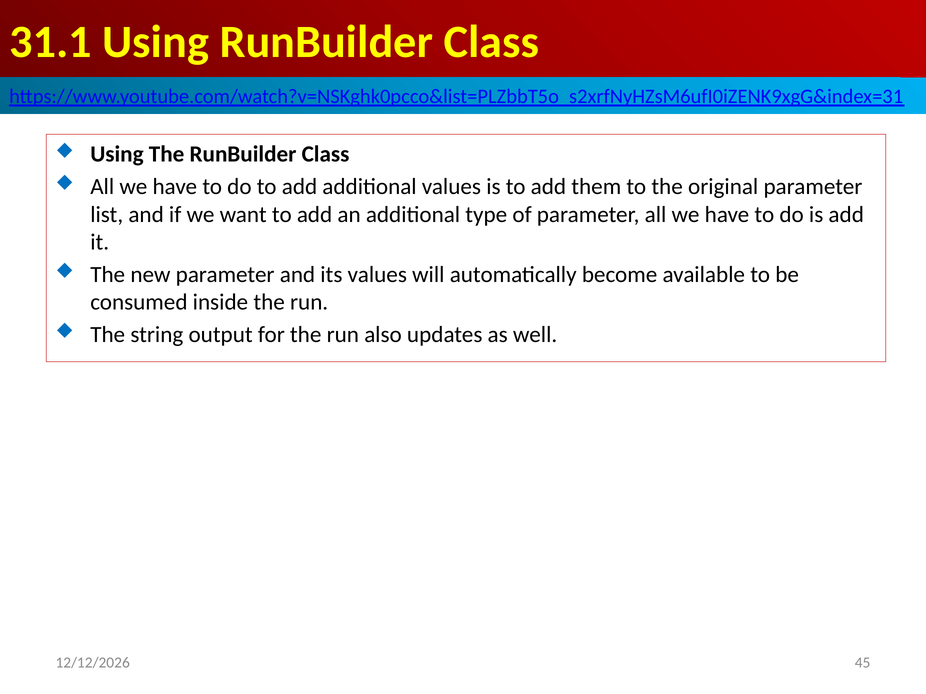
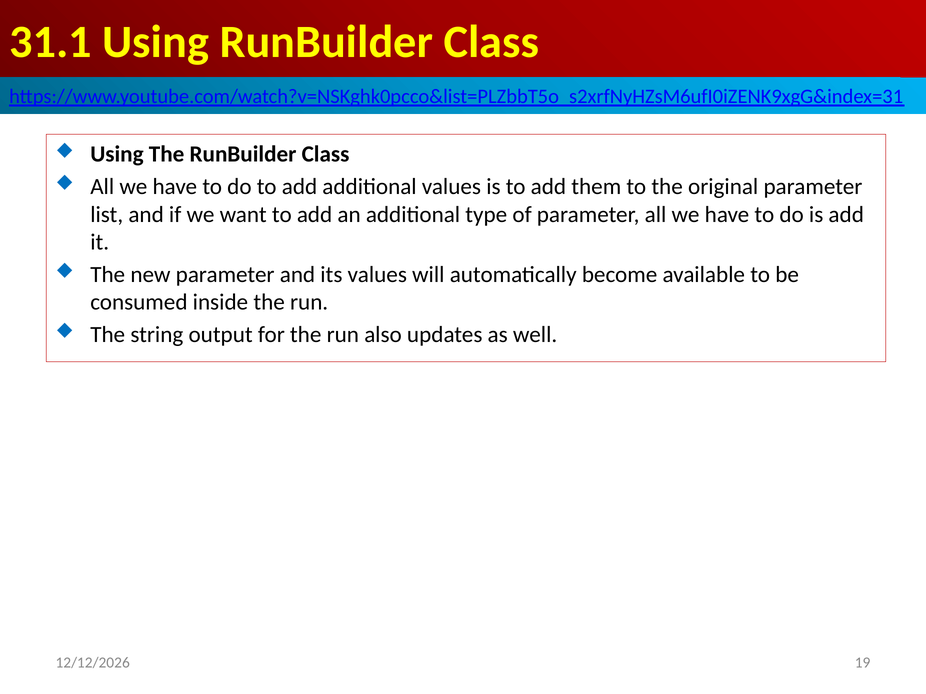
45: 45 -> 19 (863, 663)
